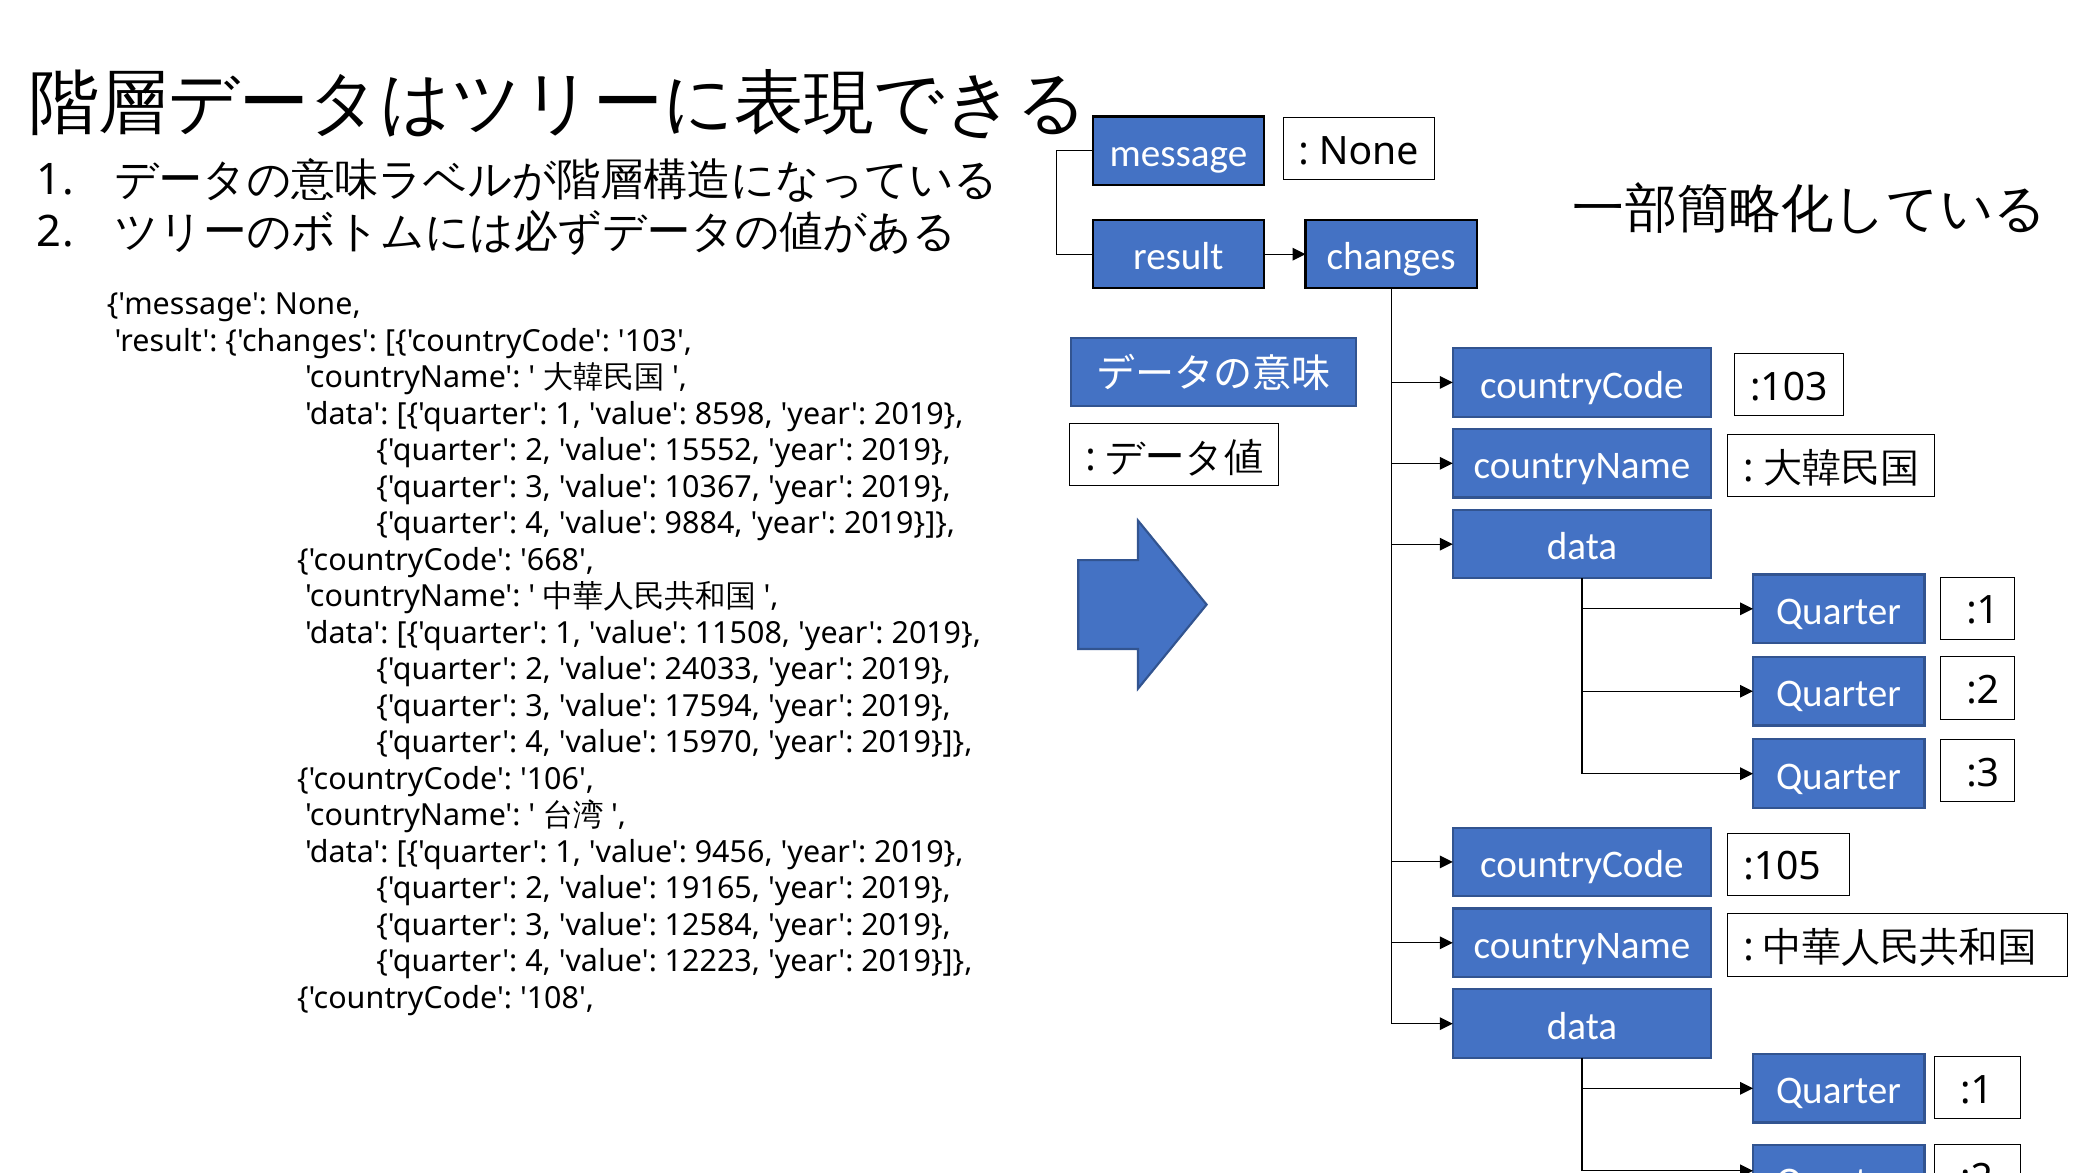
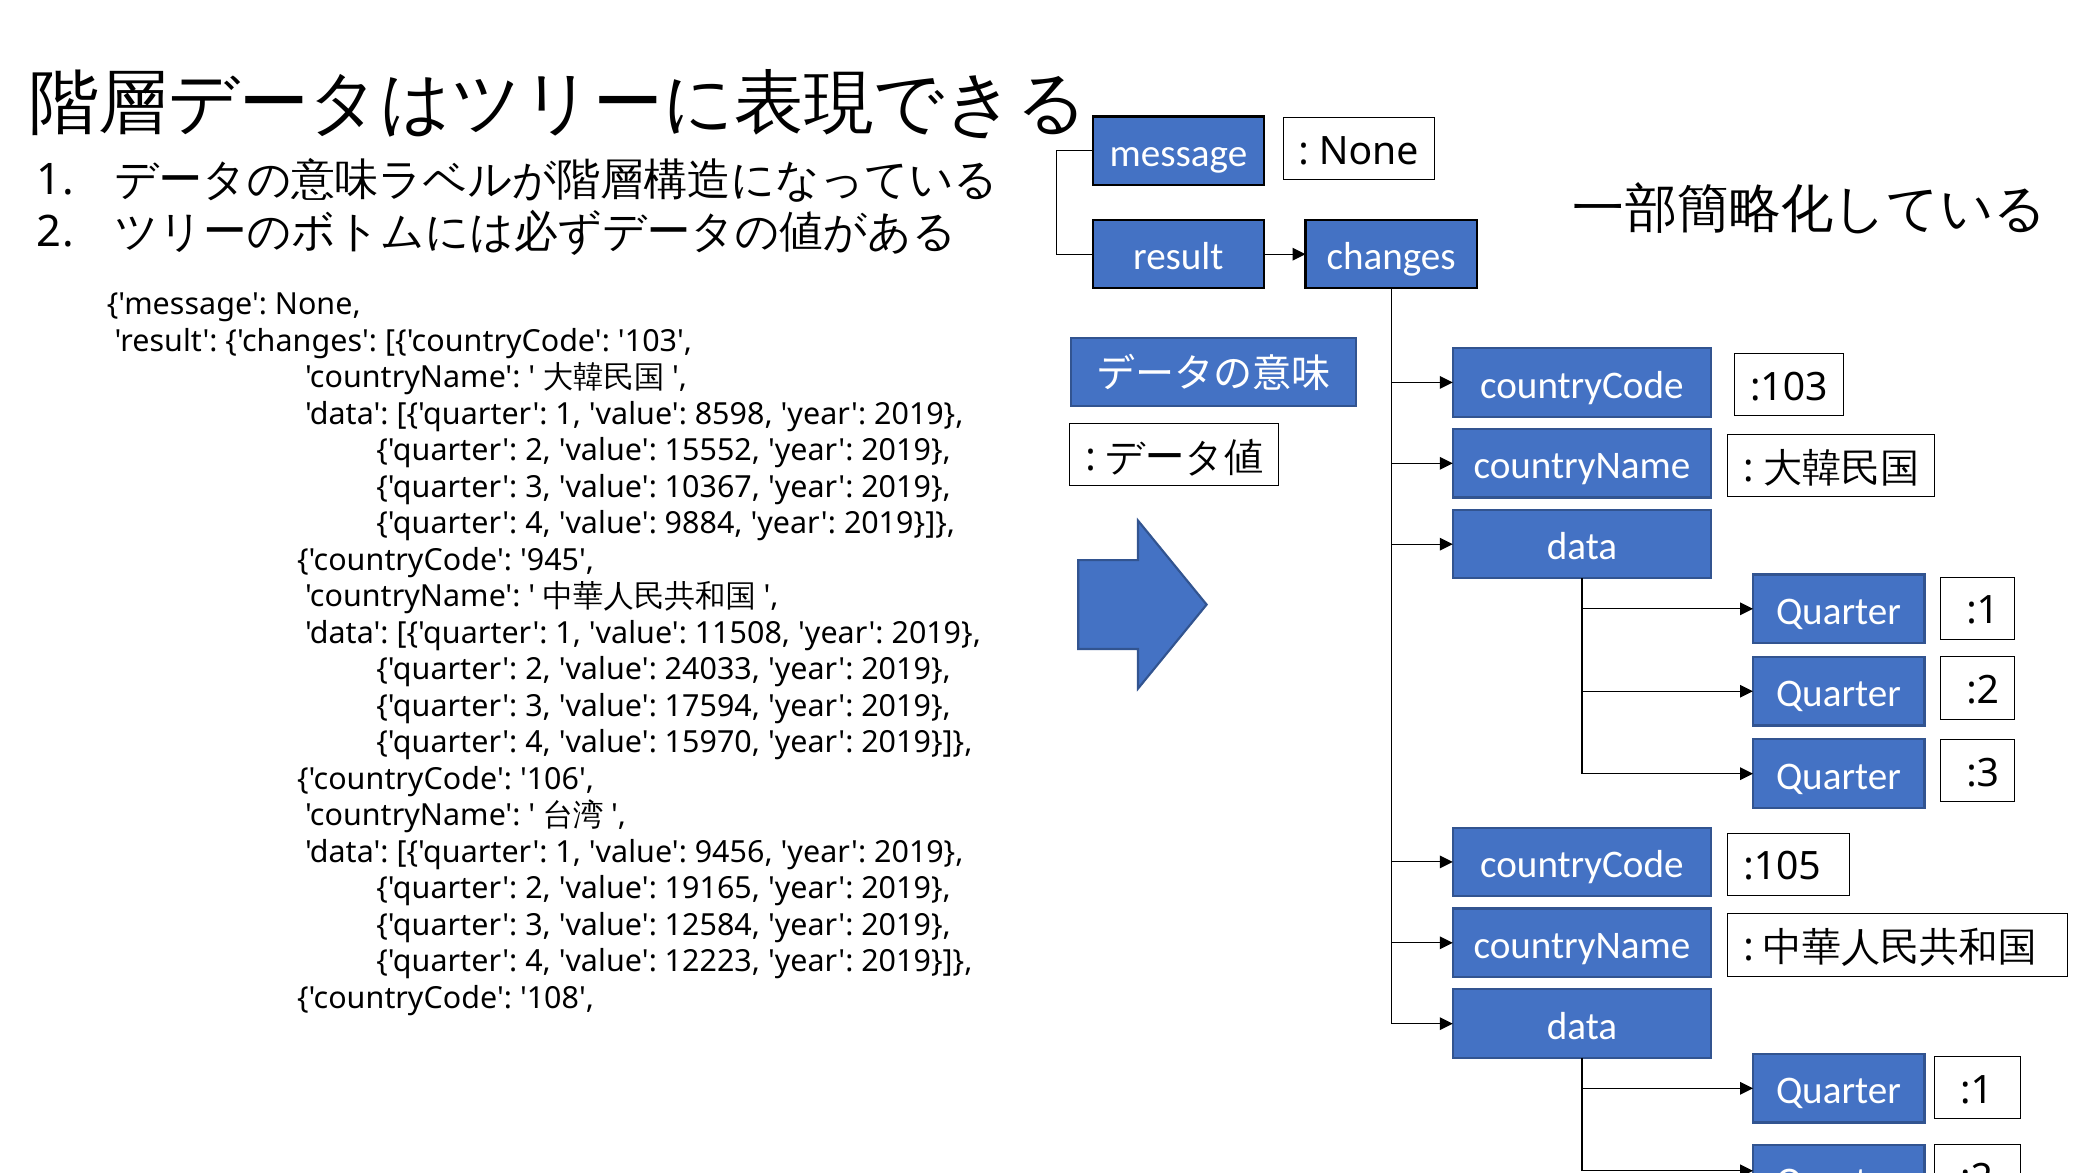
668: 668 -> 945 (557, 560)
